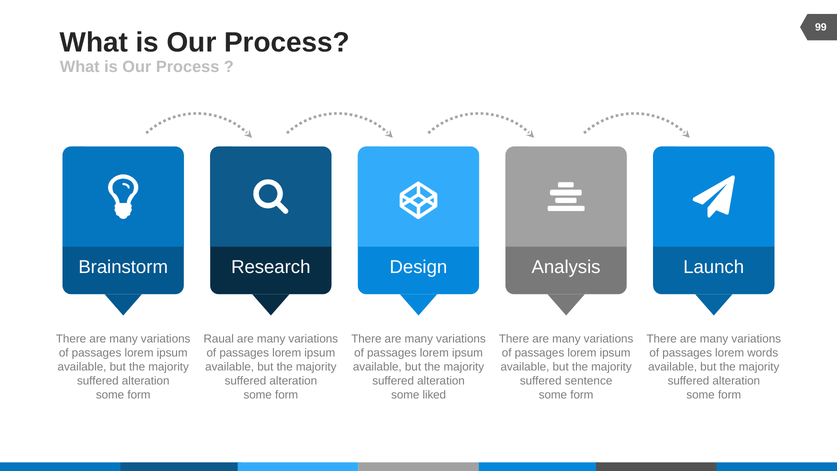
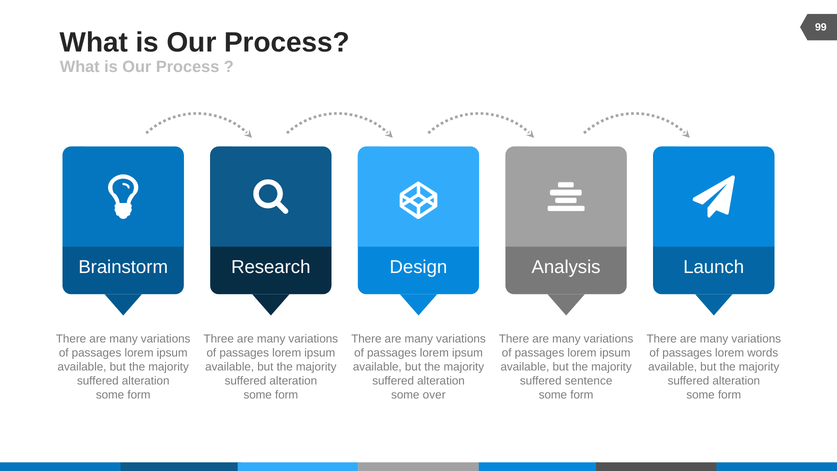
Raual: Raual -> Three (219, 339)
liked: liked -> over (434, 395)
